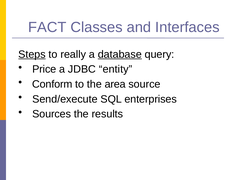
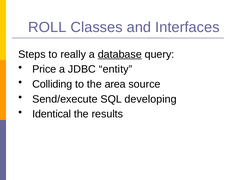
FACT: FACT -> ROLL (47, 27)
Steps underline: present -> none (32, 54)
Conform: Conform -> Colliding (52, 84)
enterprises: enterprises -> developing (151, 99)
Sources: Sources -> Identical (52, 114)
